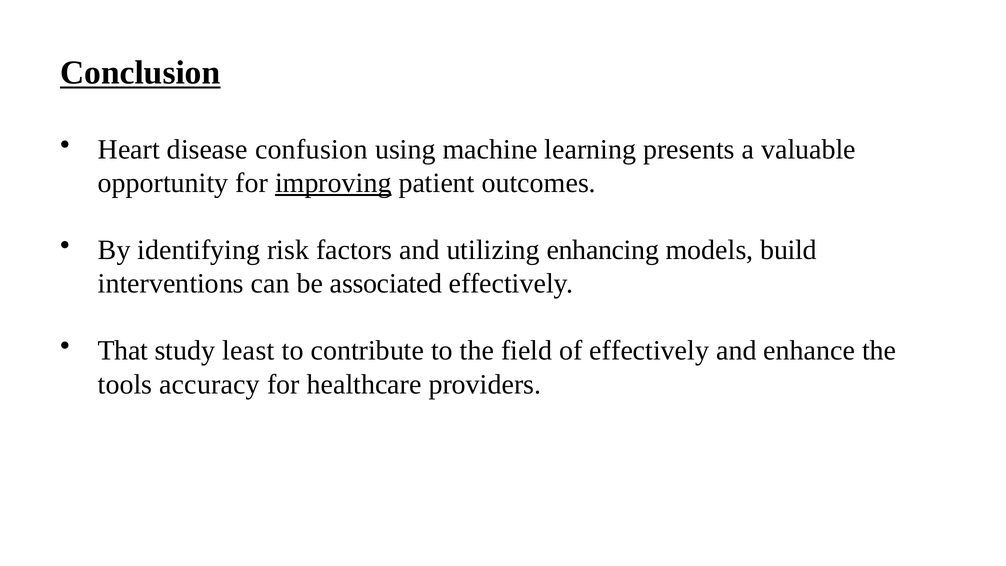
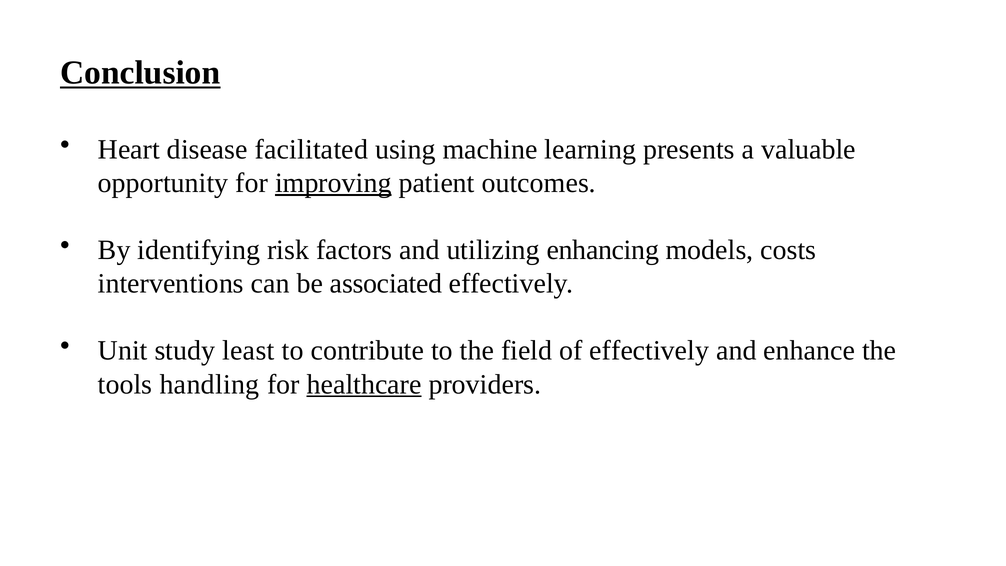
confusion: confusion -> facilitated (311, 149)
build: build -> costs (788, 250)
That: That -> Unit (123, 351)
accuracy: accuracy -> handling (210, 384)
healthcare underline: none -> present (364, 384)
